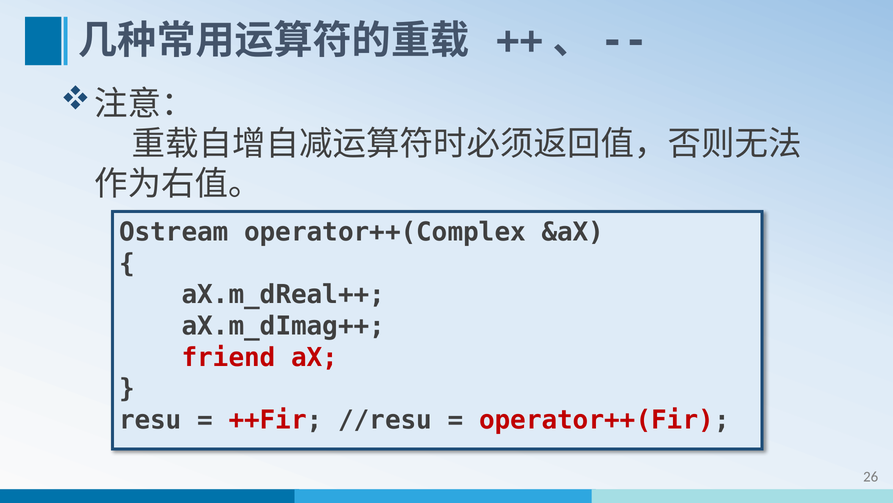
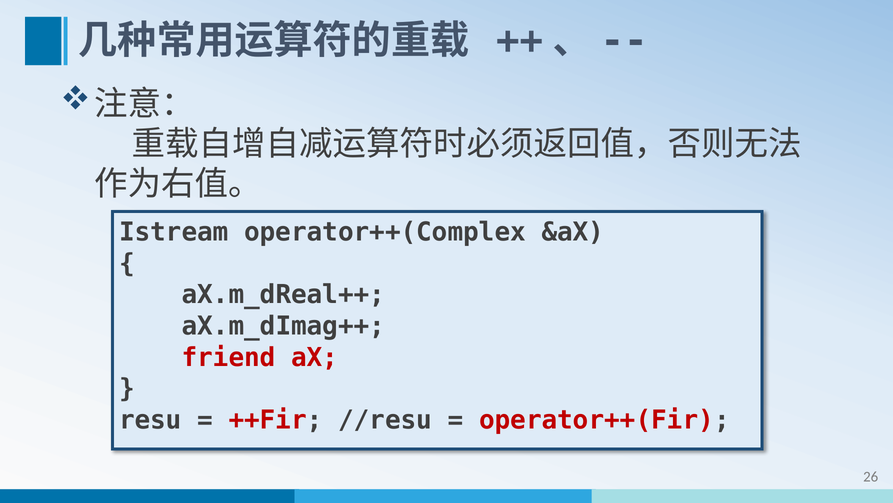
Ostream: Ostream -> Istream (174, 232)
